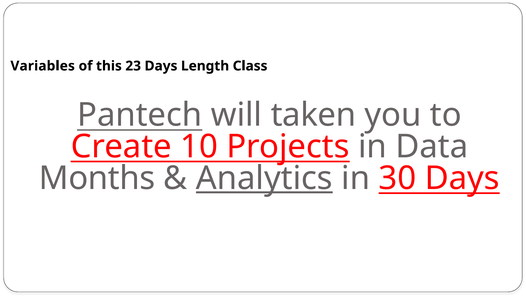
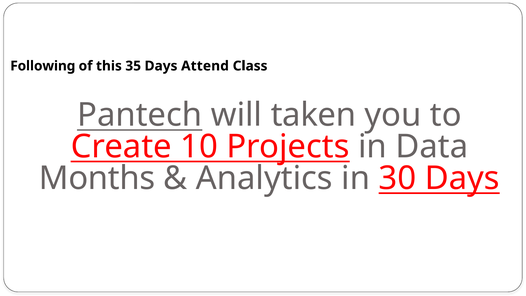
Variables: Variables -> Following (43, 66)
23: 23 -> 35 (133, 66)
Length: Length -> Attend (205, 66)
Analytics underline: present -> none (264, 178)
